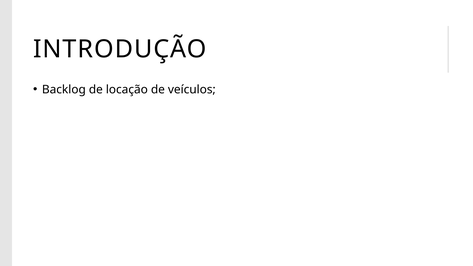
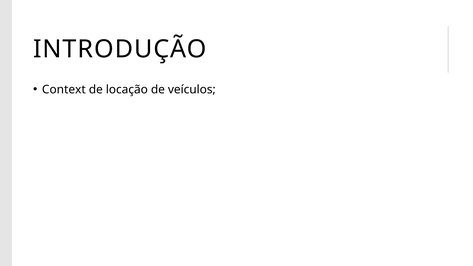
Backlog: Backlog -> Context (64, 90)
